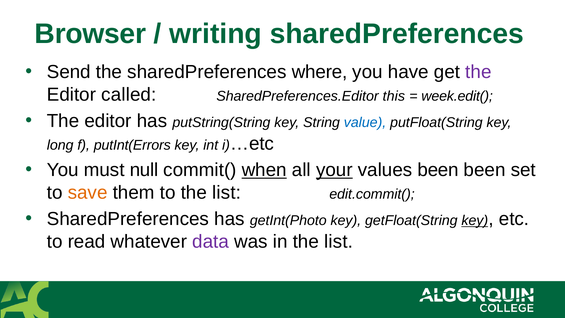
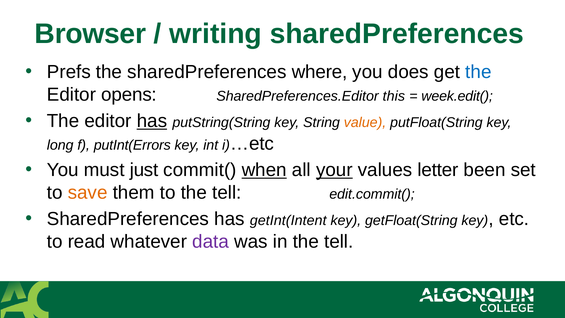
Send: Send -> Prefs (69, 72)
have: have -> does (408, 72)
the colour: purple -> blue (478, 72)
called: called -> opens (129, 95)
has underline: none -> present (152, 121)
value colour: blue -> orange (365, 123)
null: null -> just (144, 170)
values been: been -> letter (438, 170)
to the list: list -> tell (227, 193)
getInt(Photo: getInt(Photo -> getInt(Intent (288, 220)
key underline: present -> none (475, 220)
in the list: list -> tell (339, 241)
